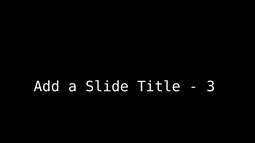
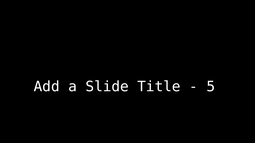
3: 3 -> 5 (211, 87)
